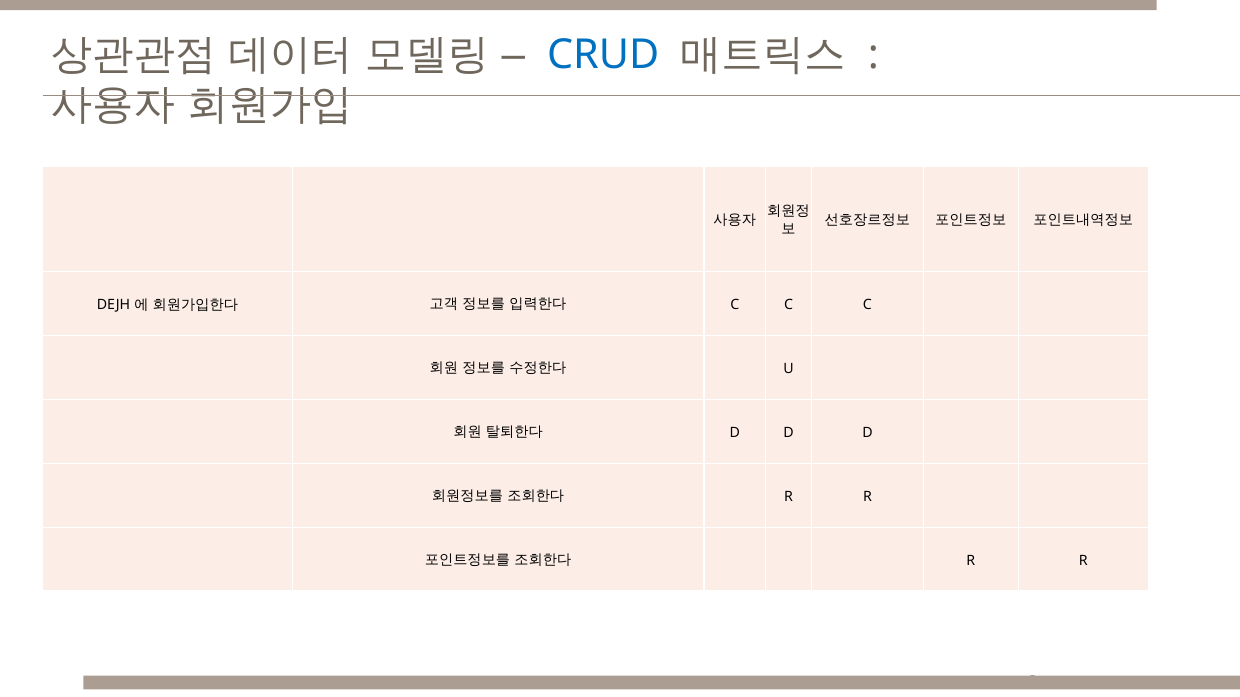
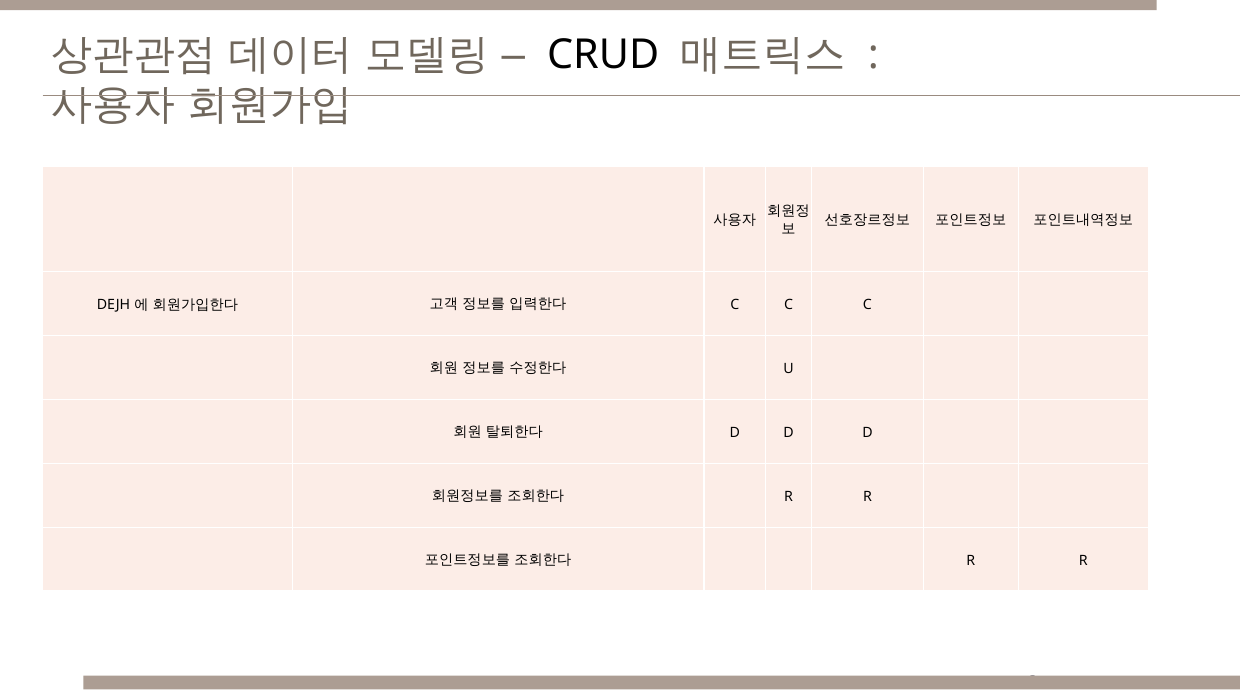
CRUD colour: blue -> black (603, 55)
